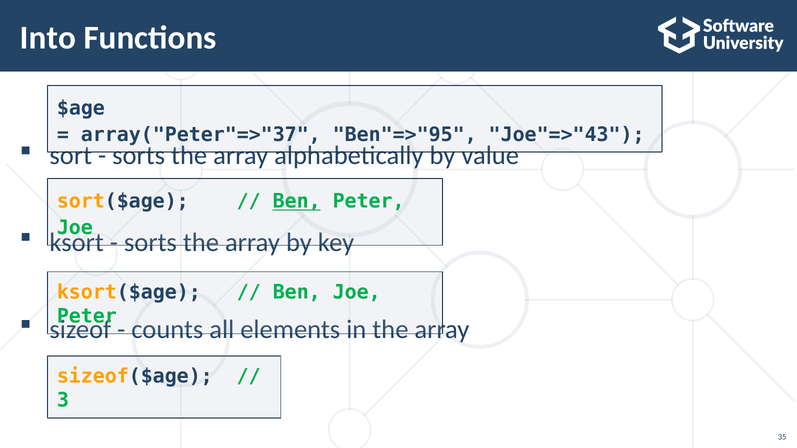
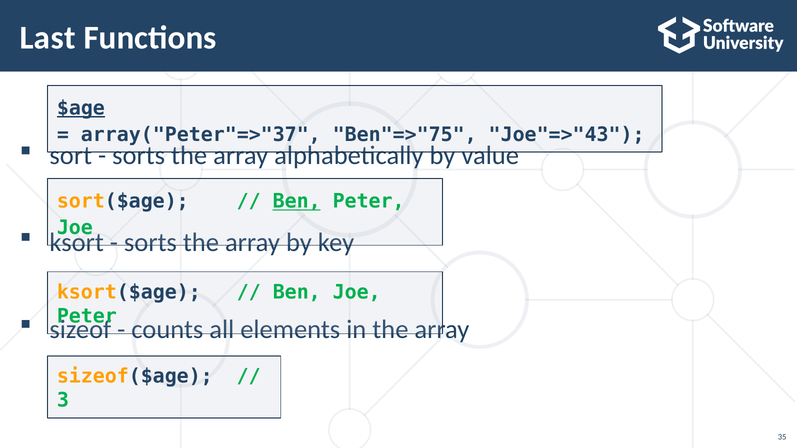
Into: Into -> Last (48, 38)
$age underline: none -> present (81, 108)
Ben"=>"95: Ben"=>"95 -> Ben"=>"75 (405, 135)
